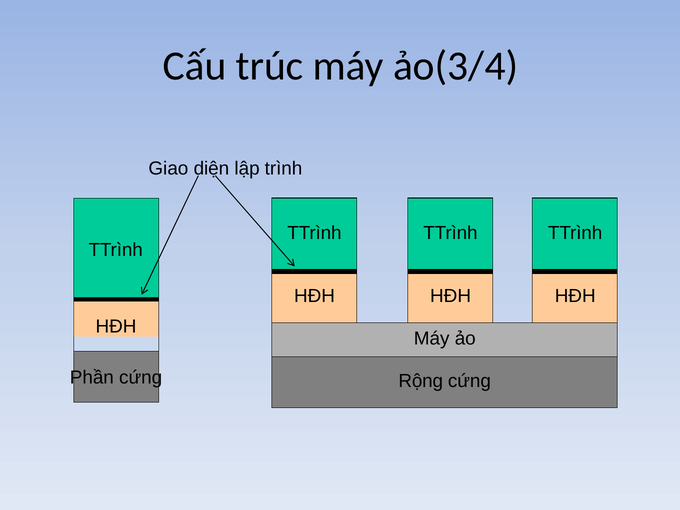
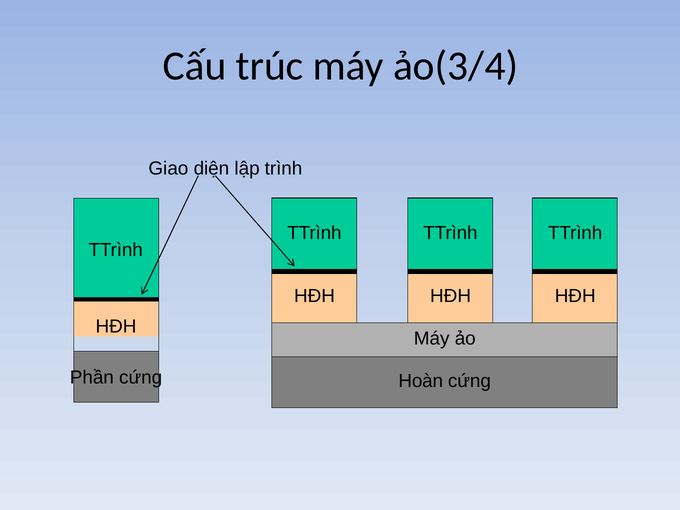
Rộng: Rộng -> Hoàn (421, 381)
